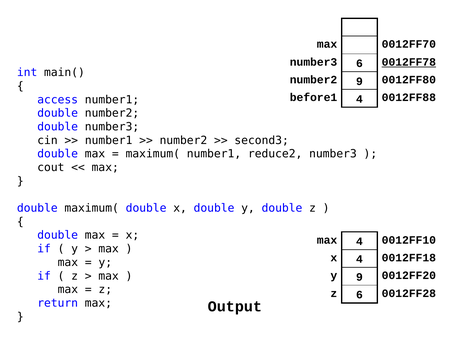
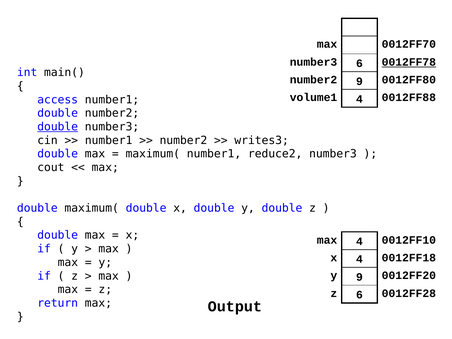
before1: before1 -> volume1 (314, 98)
double underline: none -> present (58, 127)
second3: second3 -> writes3 (262, 140)
